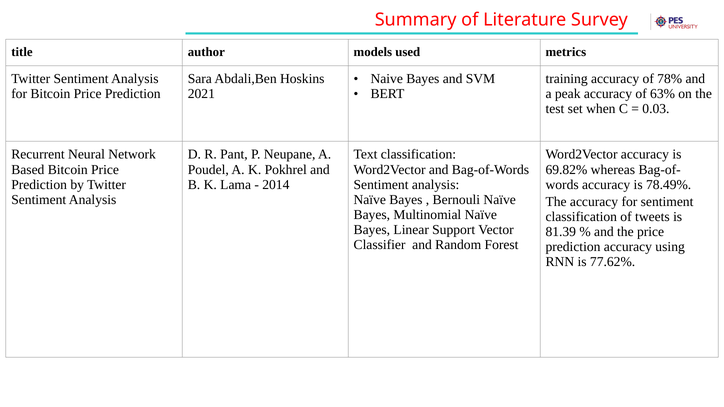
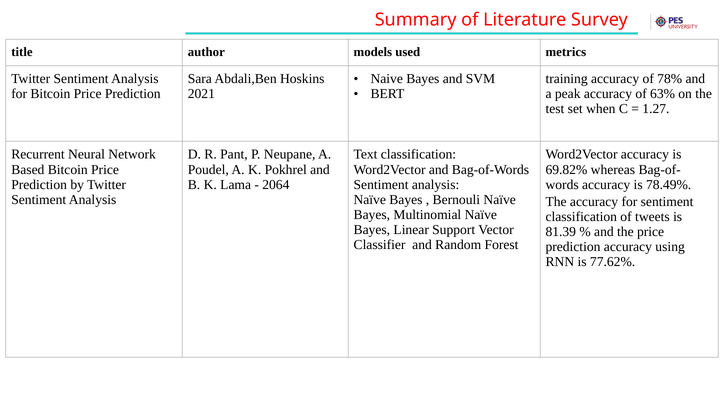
0.03: 0.03 -> 1.27 (656, 109)
2014: 2014 -> 2064 (276, 185)
